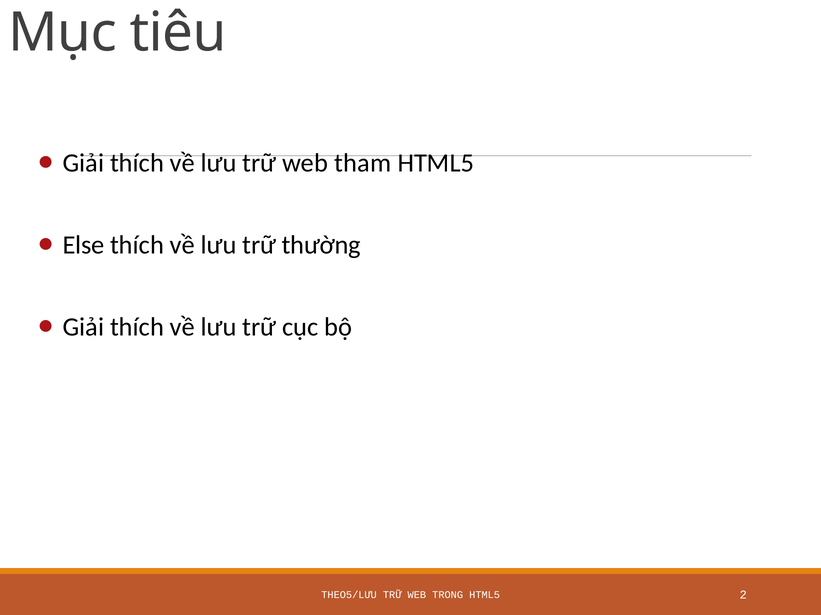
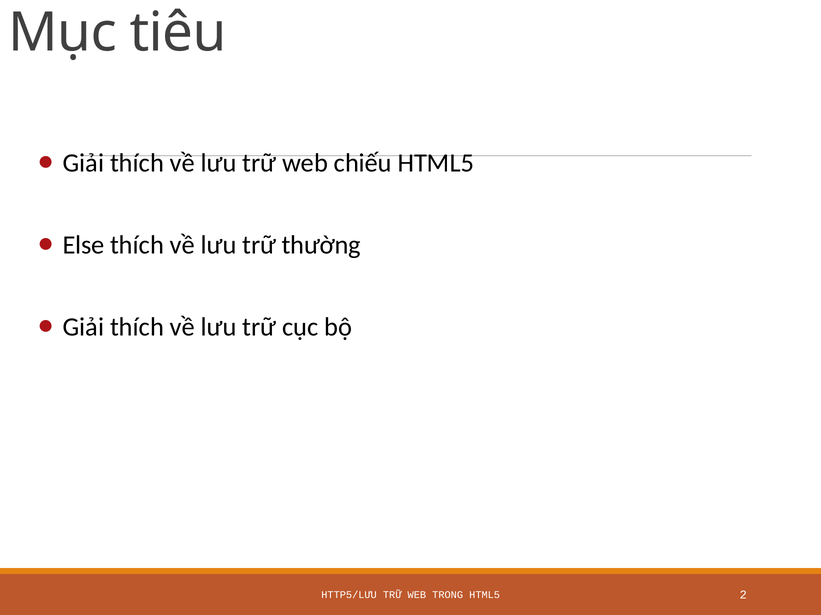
tham: tham -> chiếu (363, 163)
THEO5/LƯU: THEO5/LƯU -> HTTP5/LƯU (349, 596)
